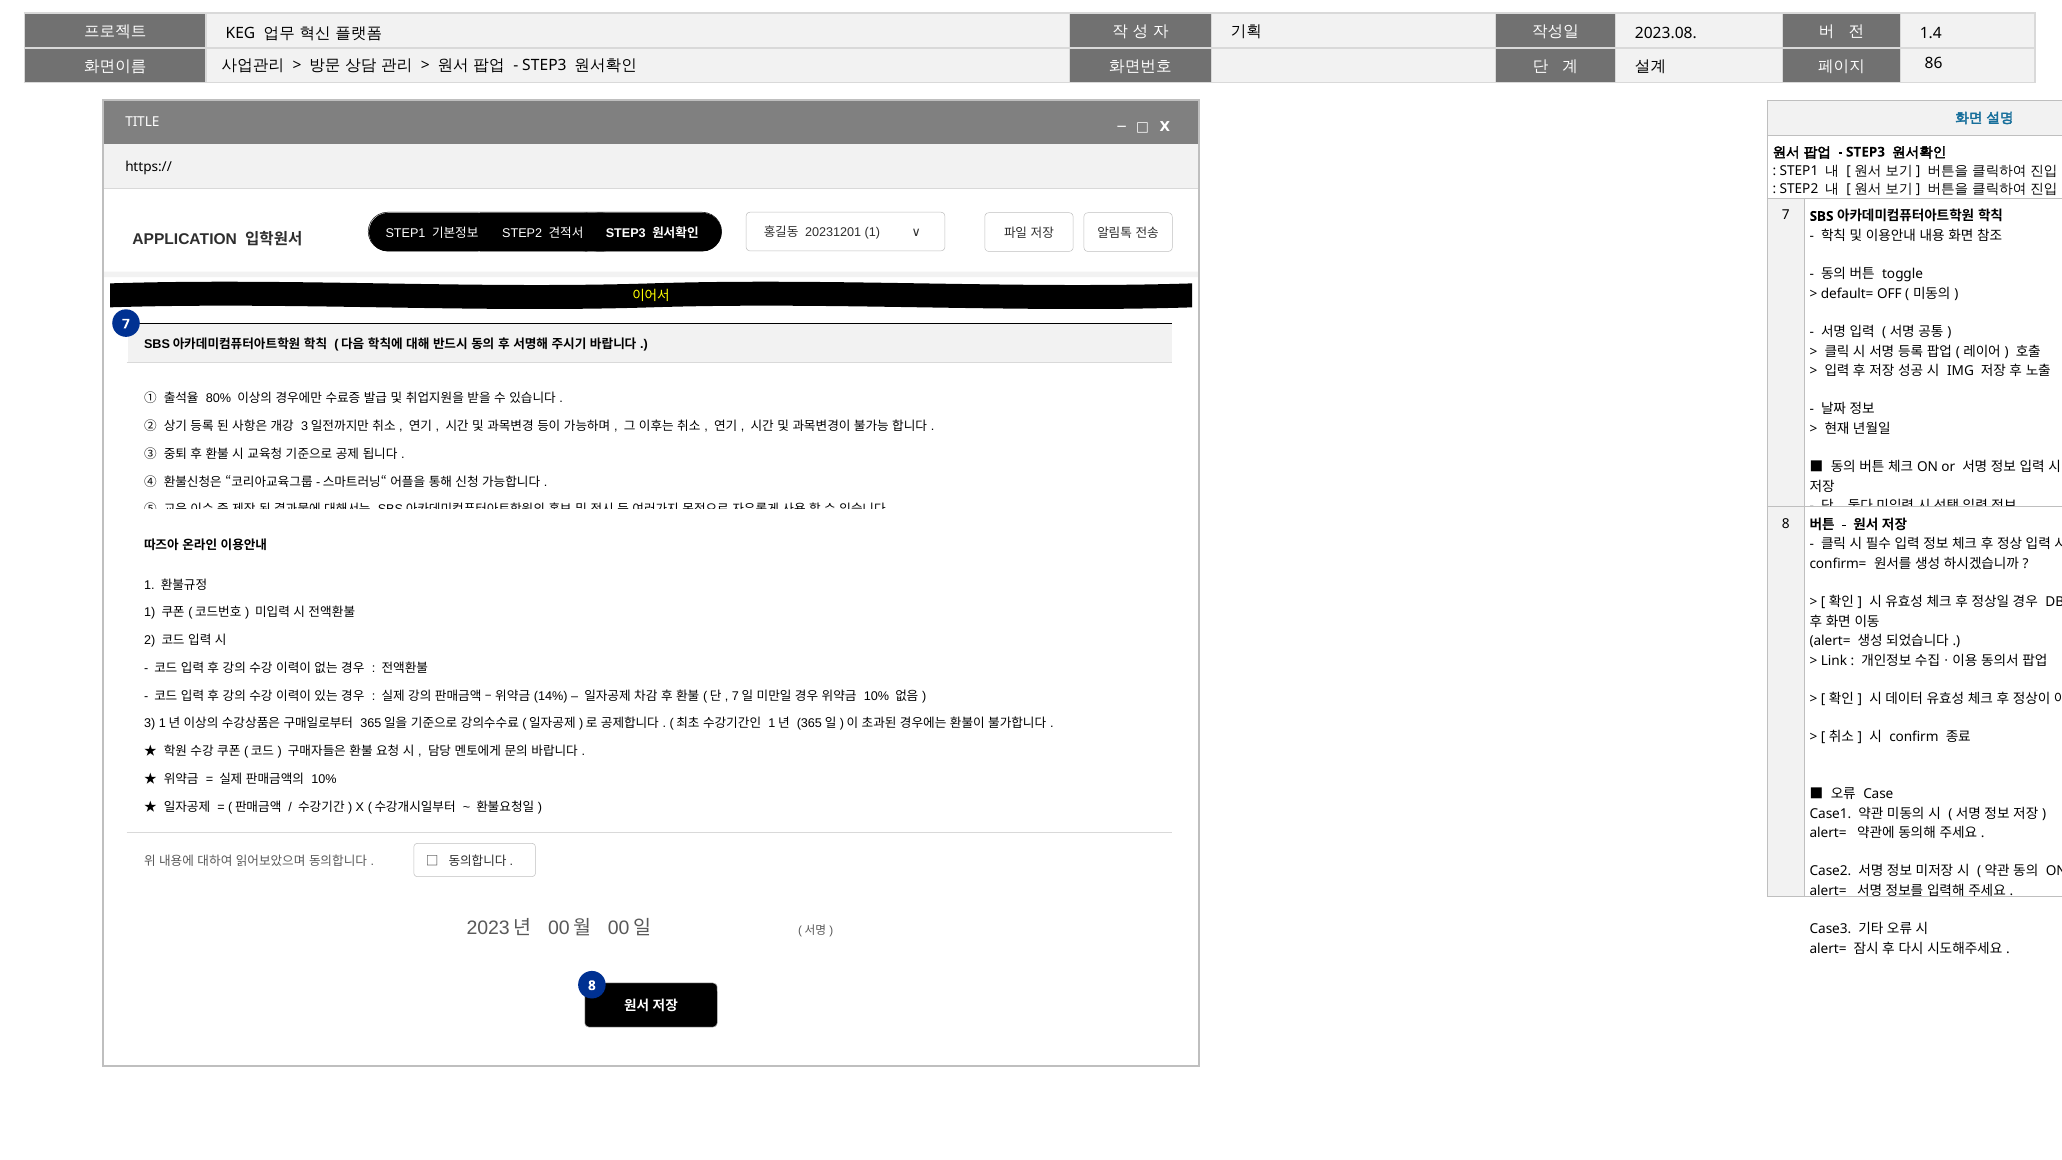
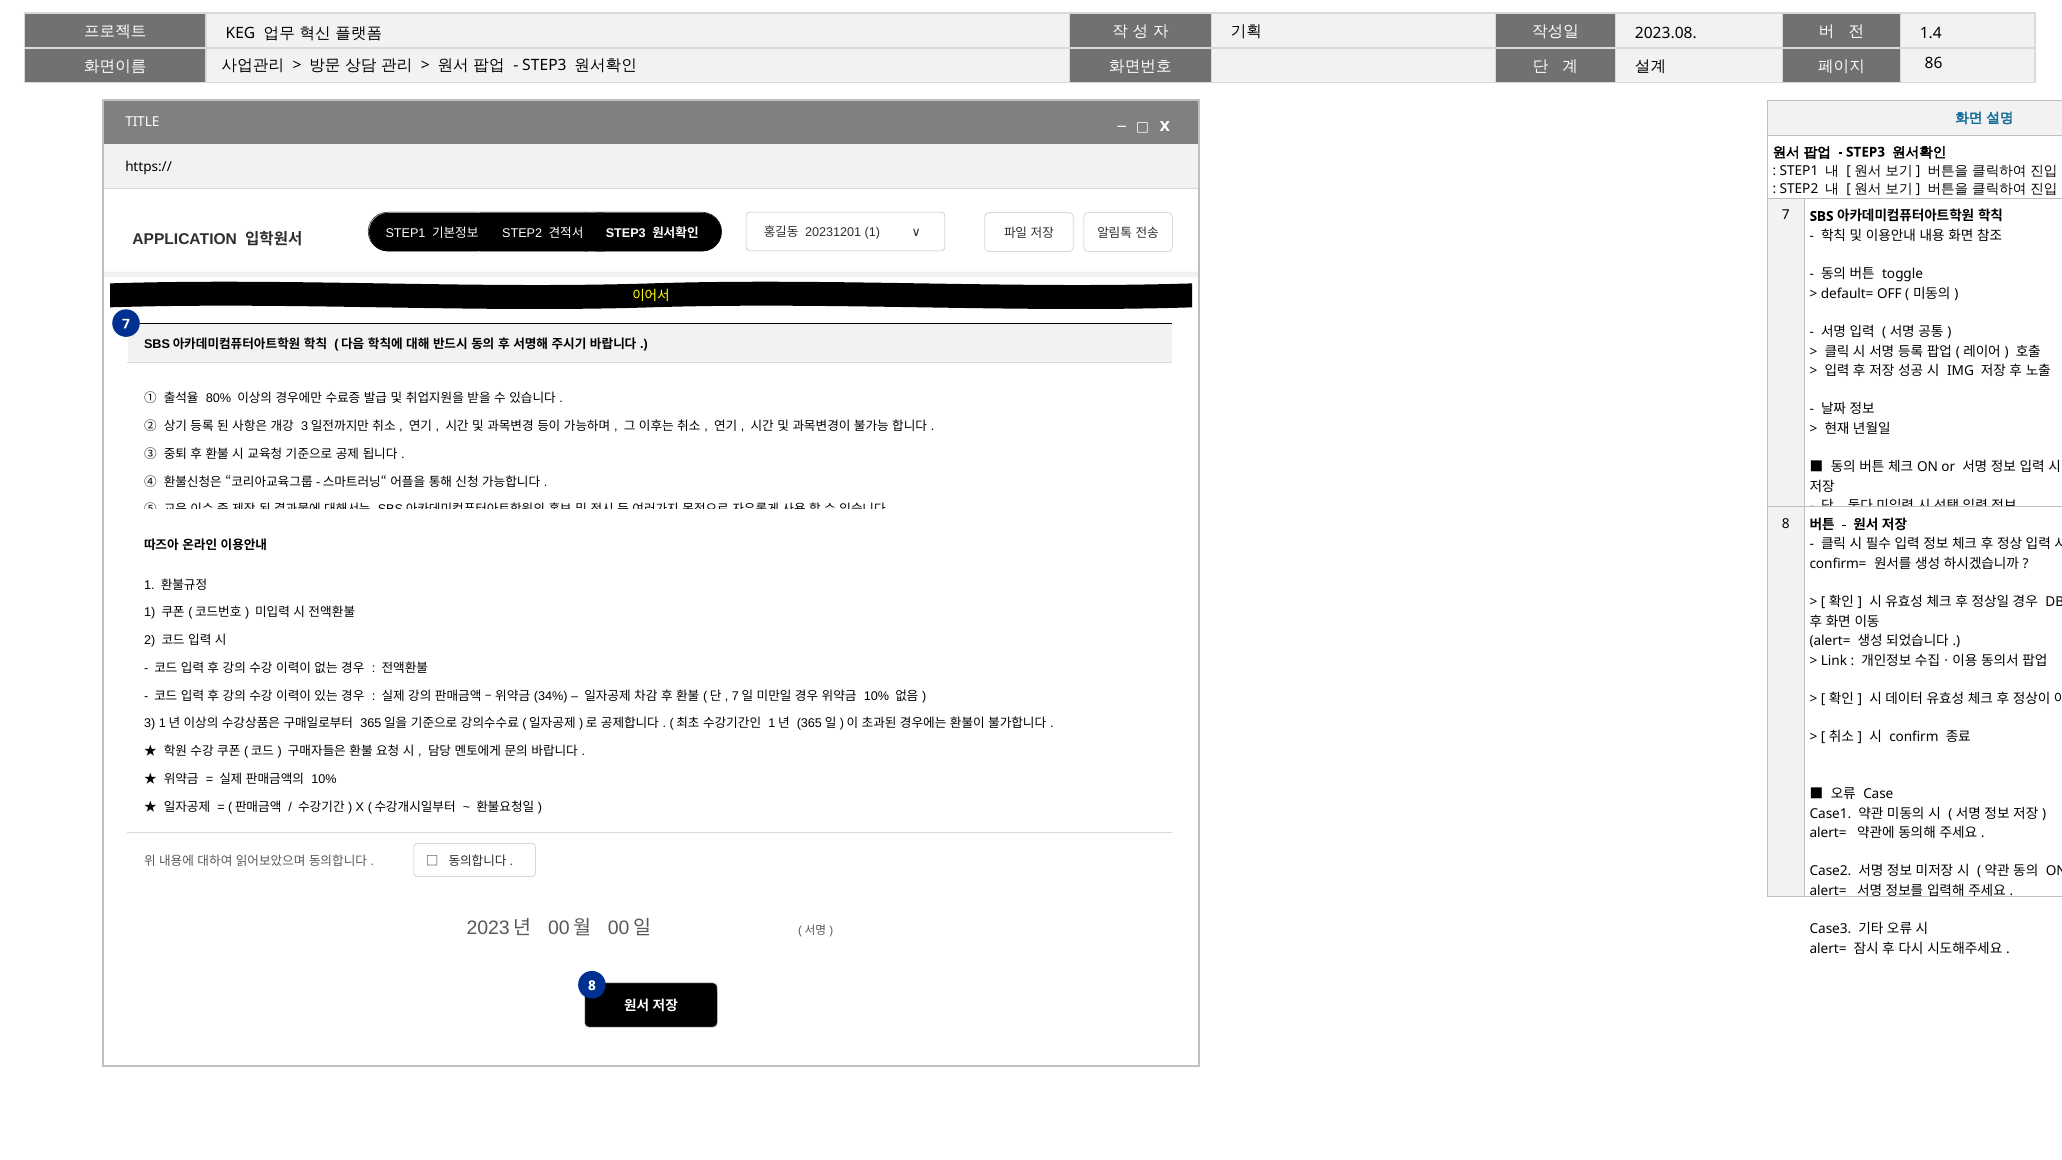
14%: 14% -> 34% (551, 696)
